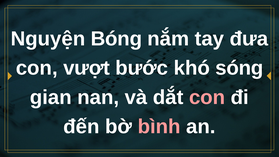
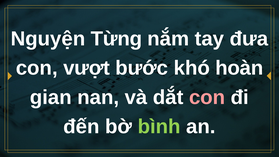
Bóng: Bóng -> Từng (116, 39)
sóng: sóng -> hoàn (239, 68)
bình colour: pink -> light green (159, 127)
